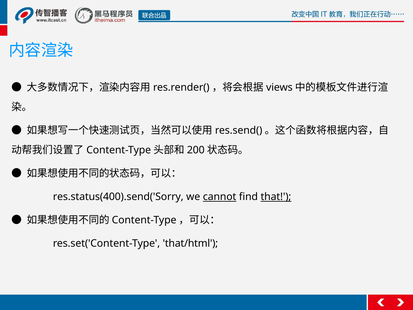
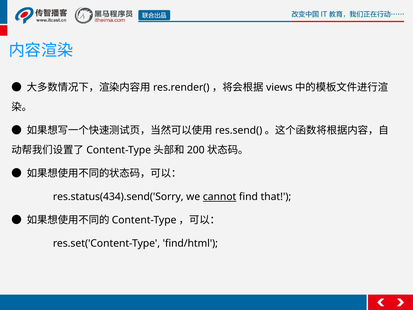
res.status(400).send('Sorry: res.status(400).send('Sorry -> res.status(434).send('Sorry (118, 197)
that underline: present -> none (276, 197)
that/html: that/html -> find/html (190, 243)
